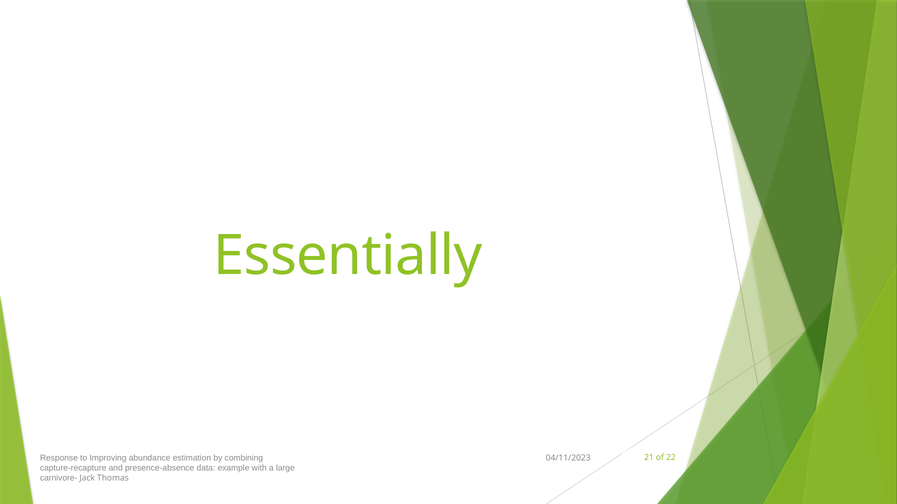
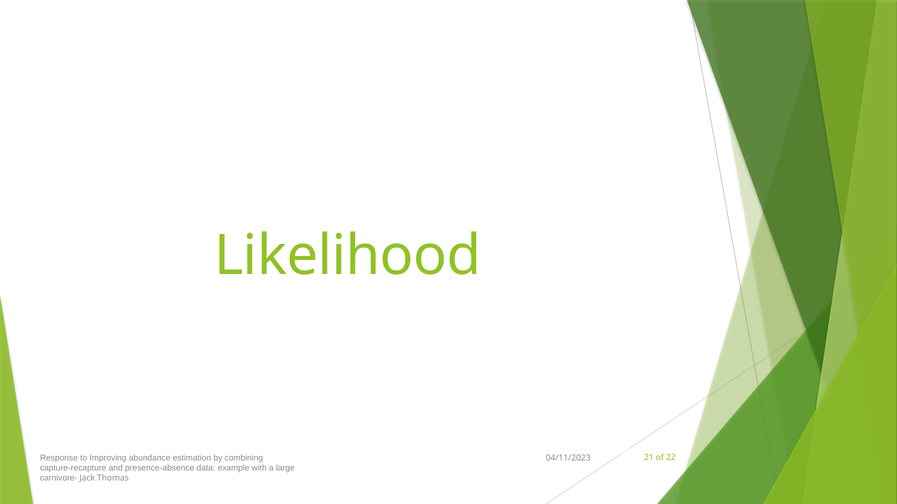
Essentially: Essentially -> Likelihood (348, 256)
